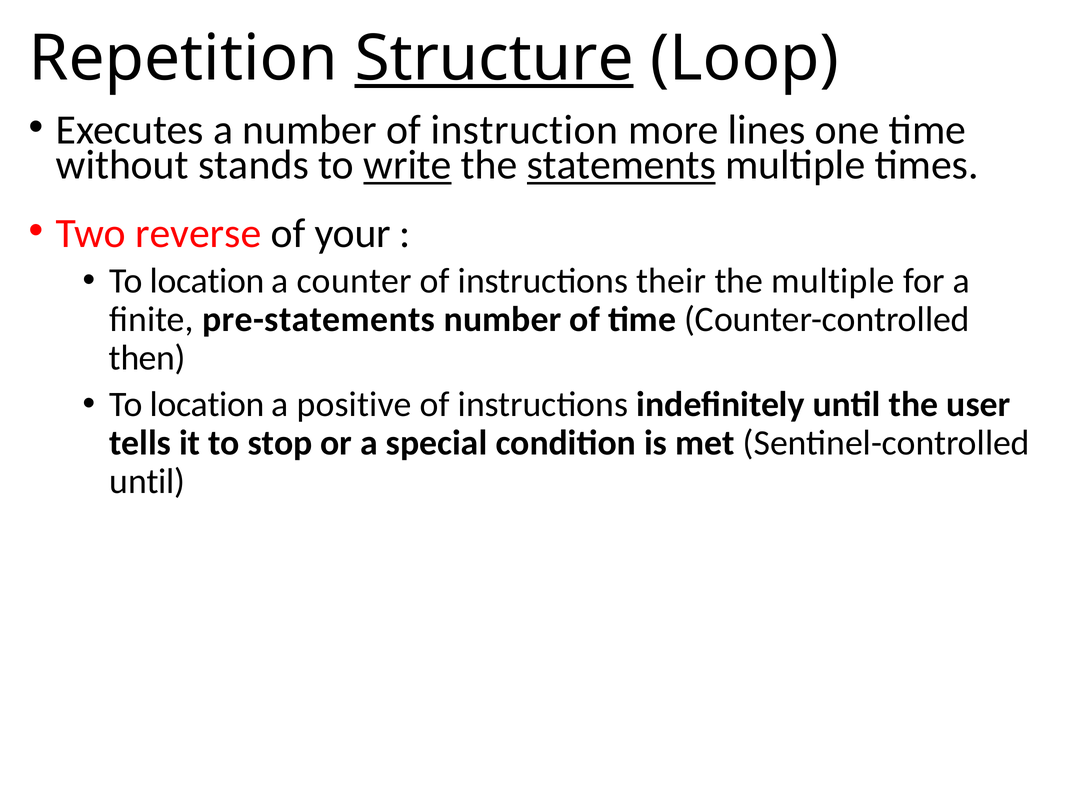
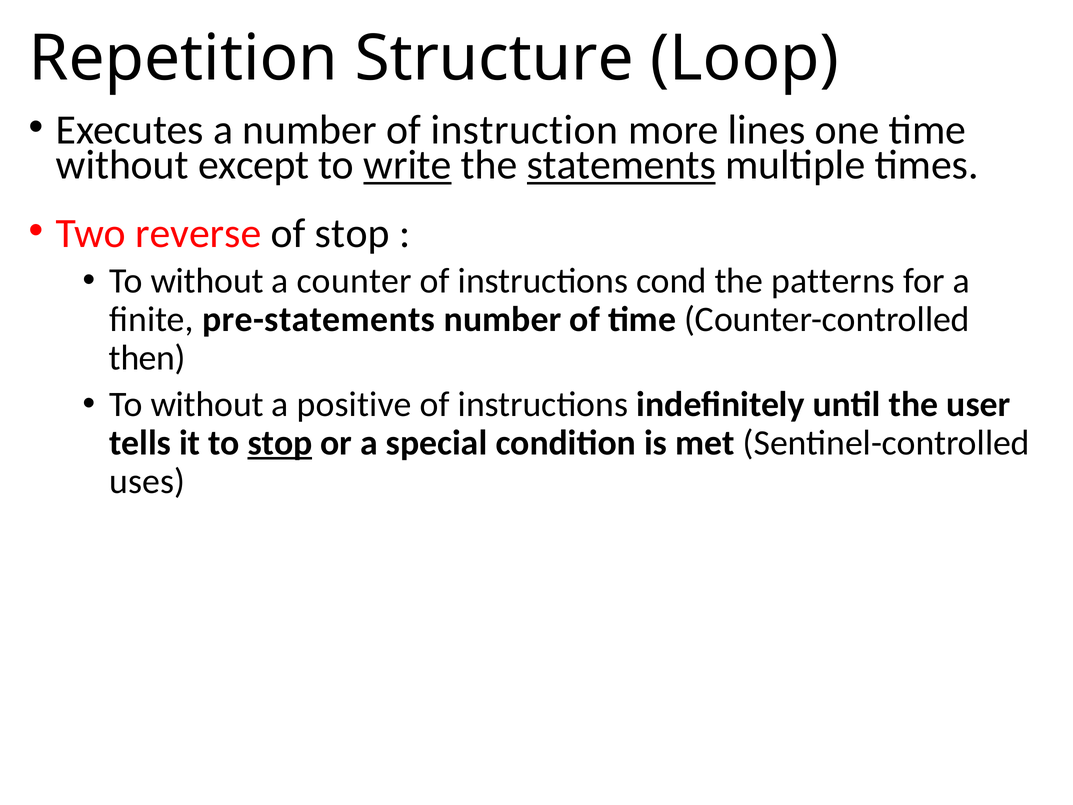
Structure underline: present -> none (494, 59)
stands: stands -> except (254, 165)
of your: your -> stop (352, 233)
location: location -> without (207, 281)
their: their -> cond (671, 281)
the multiple: multiple -> patterns (833, 281)
location: location -> without (207, 404)
stop underline: none -> present (280, 443)
until: until -> uses (147, 481)
